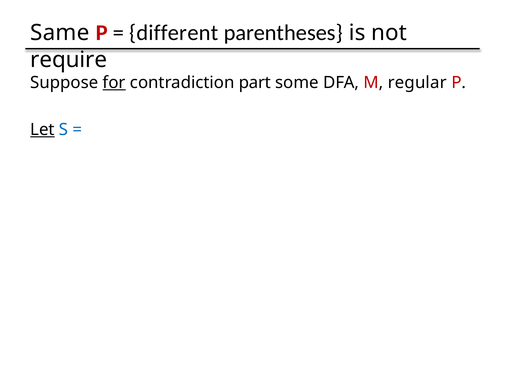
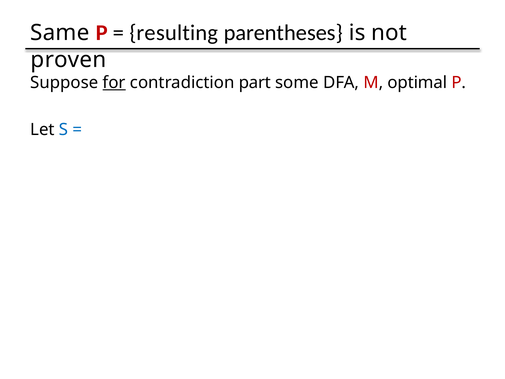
different: different -> resulting (174, 33)
require: require -> proven (69, 60)
regular: regular -> optimal (417, 82)
Let underline: present -> none (42, 130)
